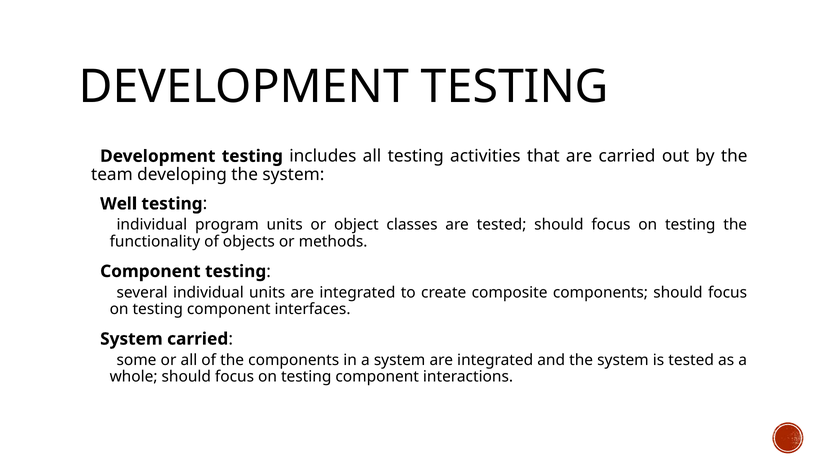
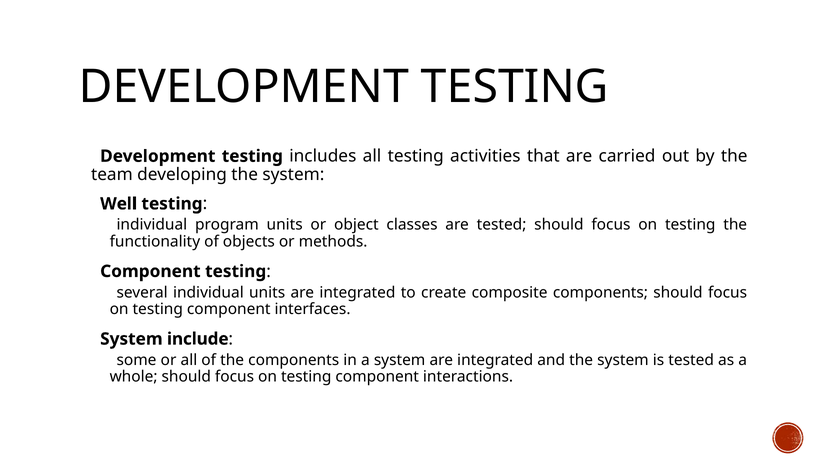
System carried: carried -> include (198, 339)
